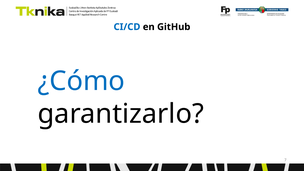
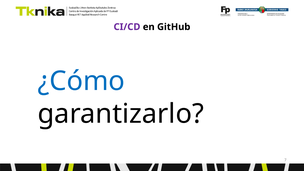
CI/CD colour: blue -> purple (127, 27)
